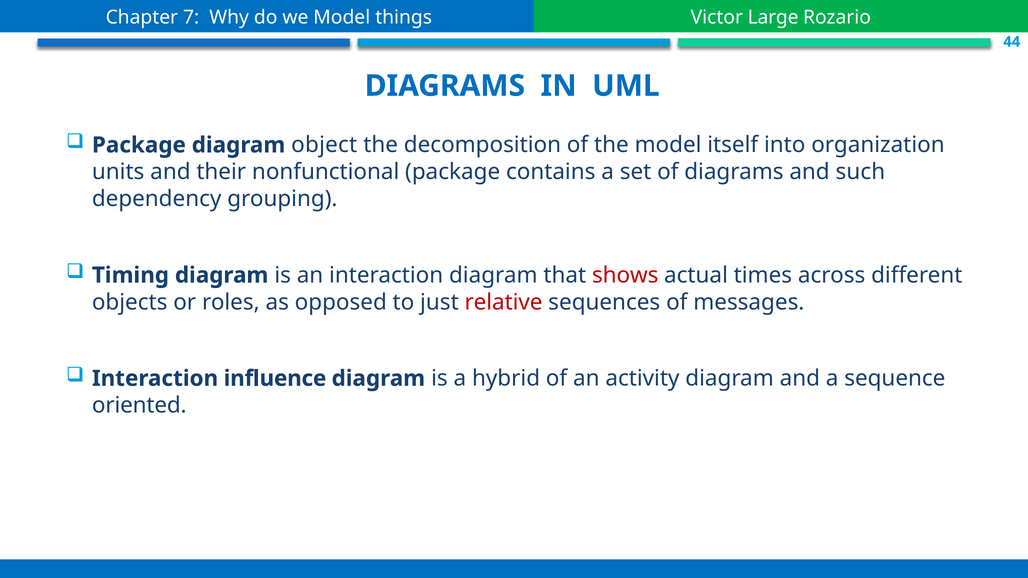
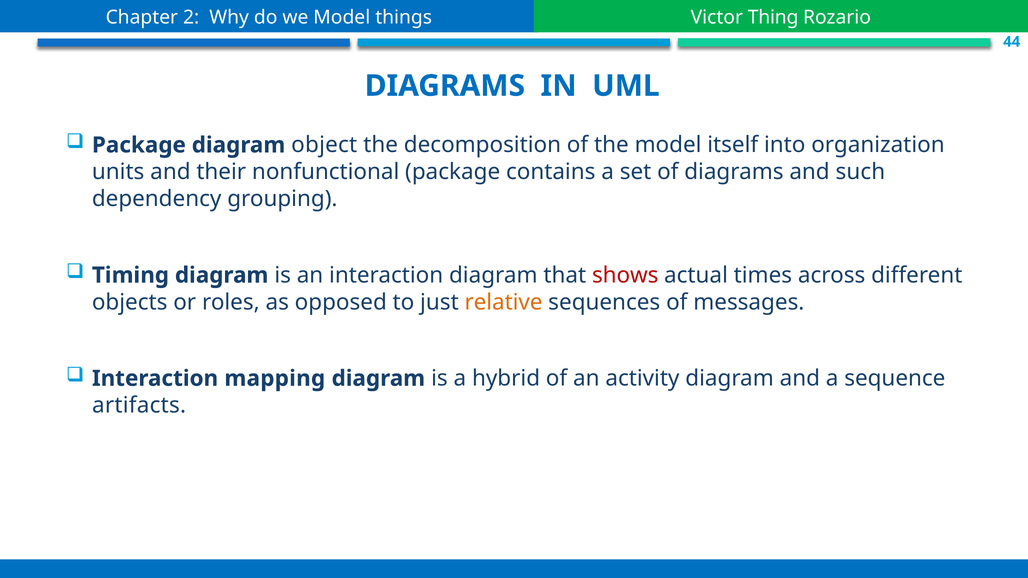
7: 7 -> 2 (191, 17)
Large: Large -> Thing (773, 17)
relative colour: red -> orange (504, 302)
influence: influence -> mapping (275, 379)
oriented: oriented -> artifacts (139, 406)
